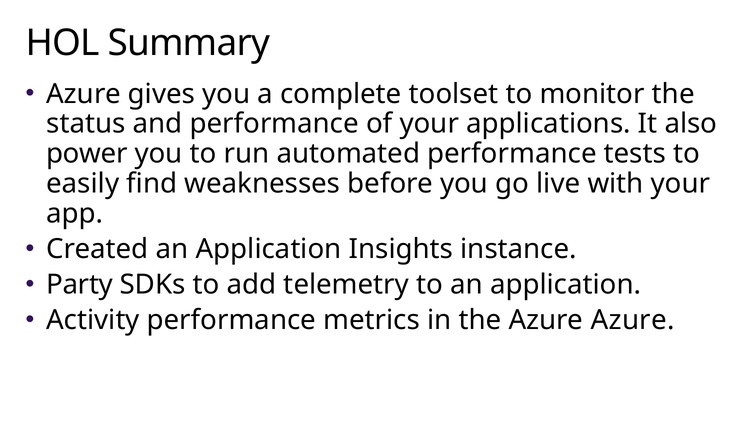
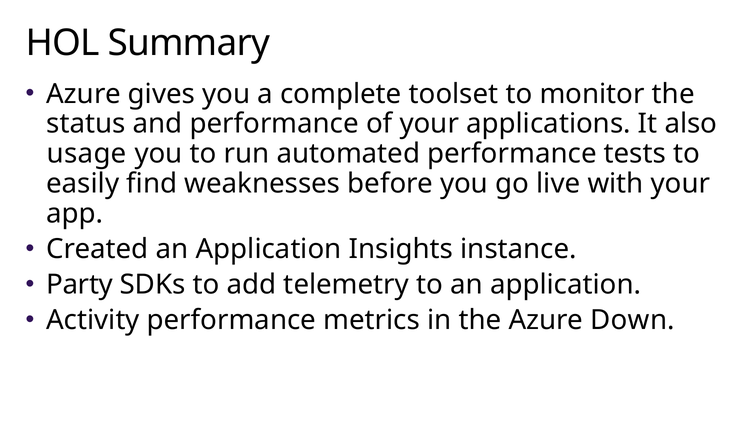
power: power -> usage (87, 154)
Azure Azure: Azure -> Down (633, 320)
